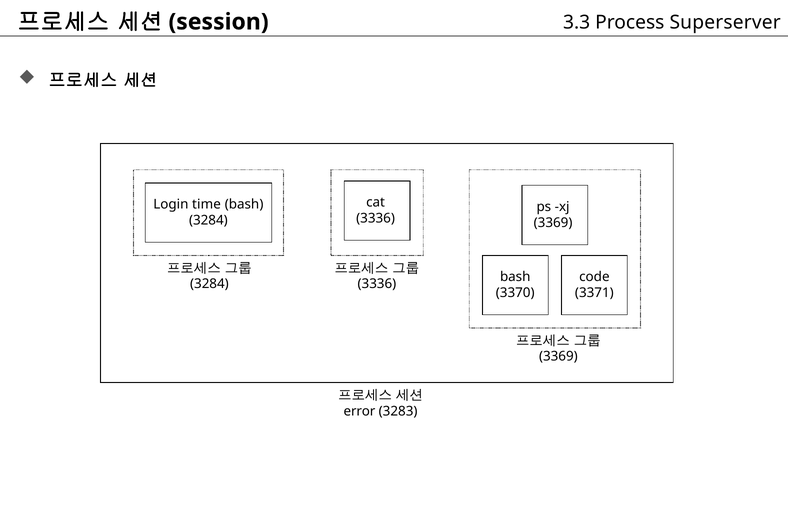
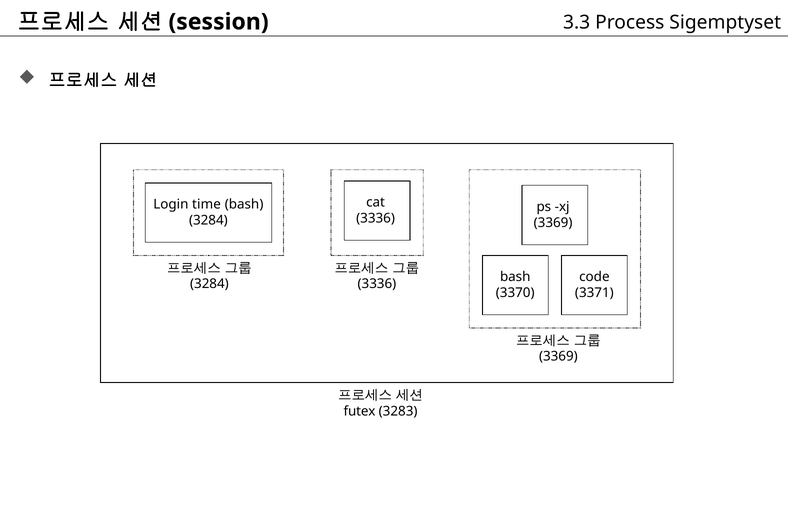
Superserver: Superserver -> Sigemptyset (725, 22)
error: error -> futex (359, 411)
